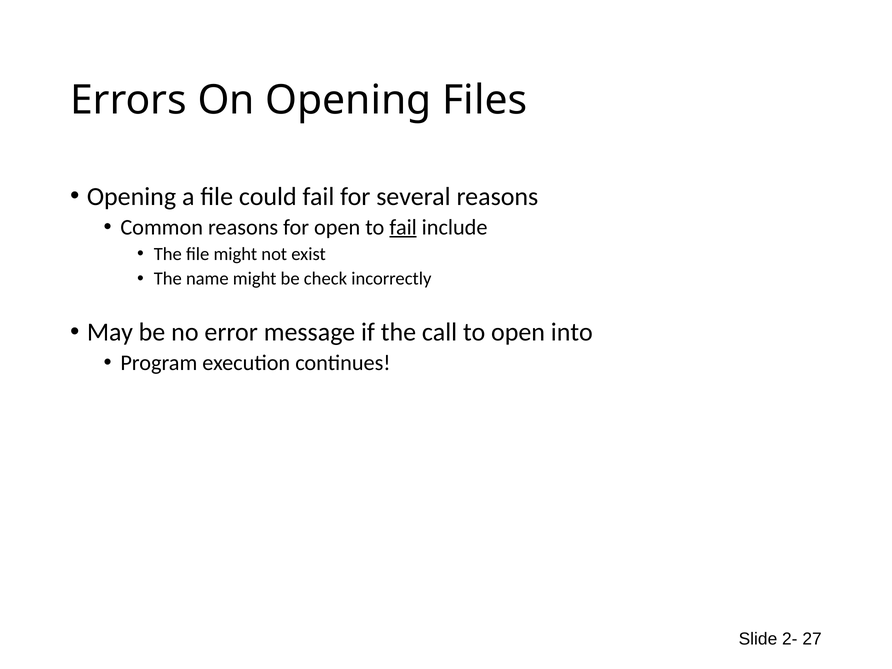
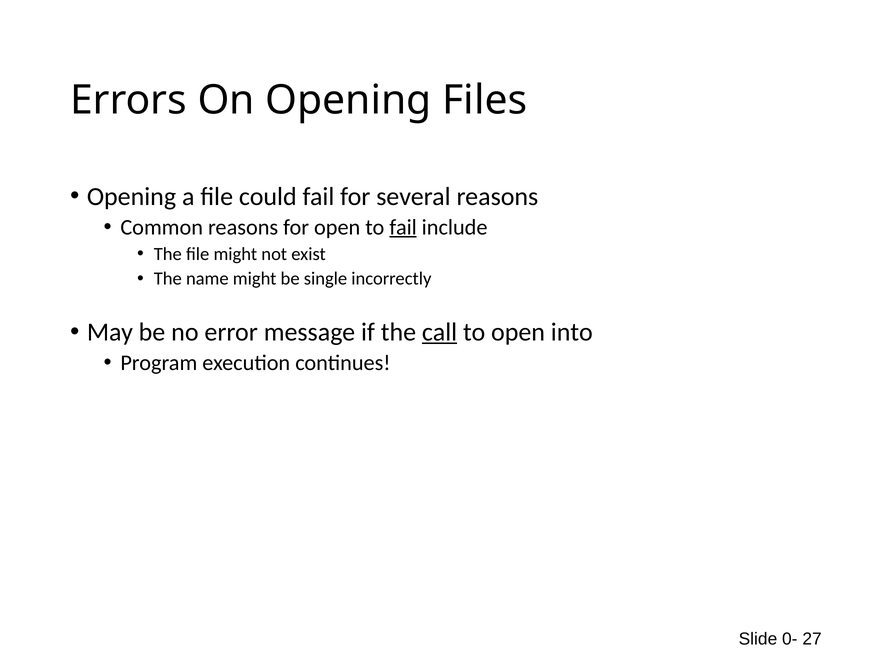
check: check -> single (326, 279)
call underline: none -> present (440, 332)
2-: 2- -> 0- (790, 639)
